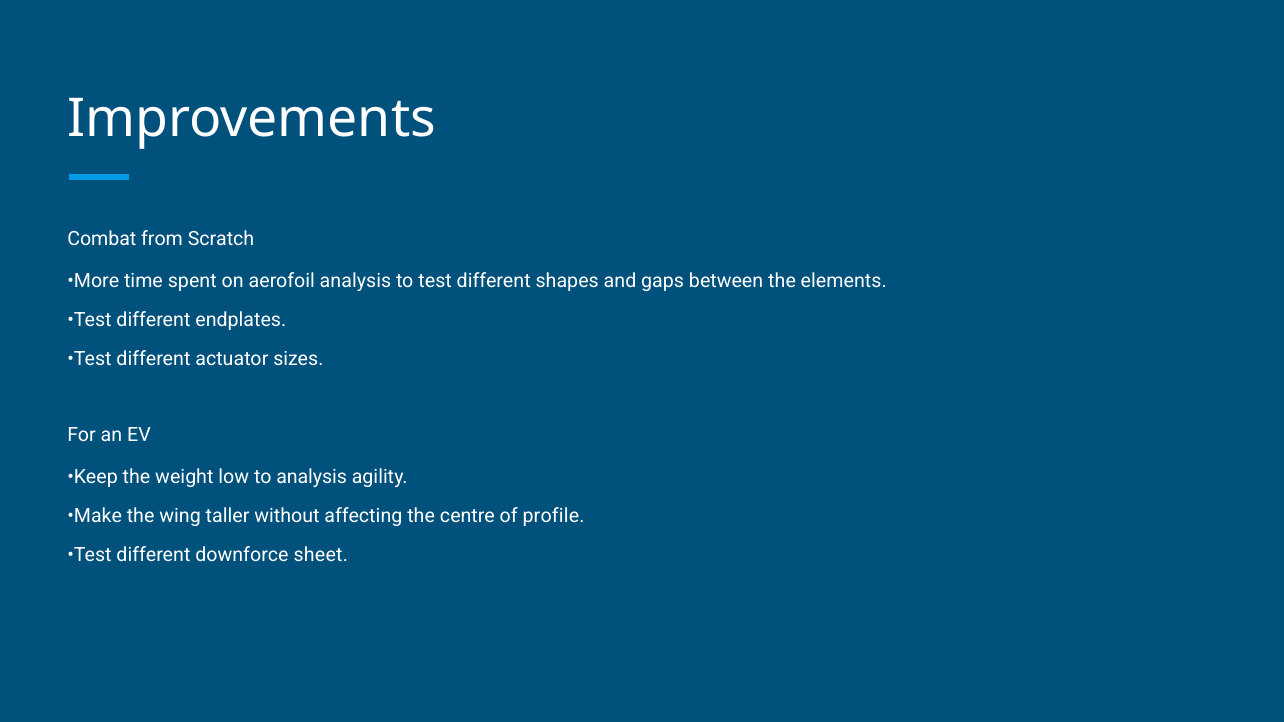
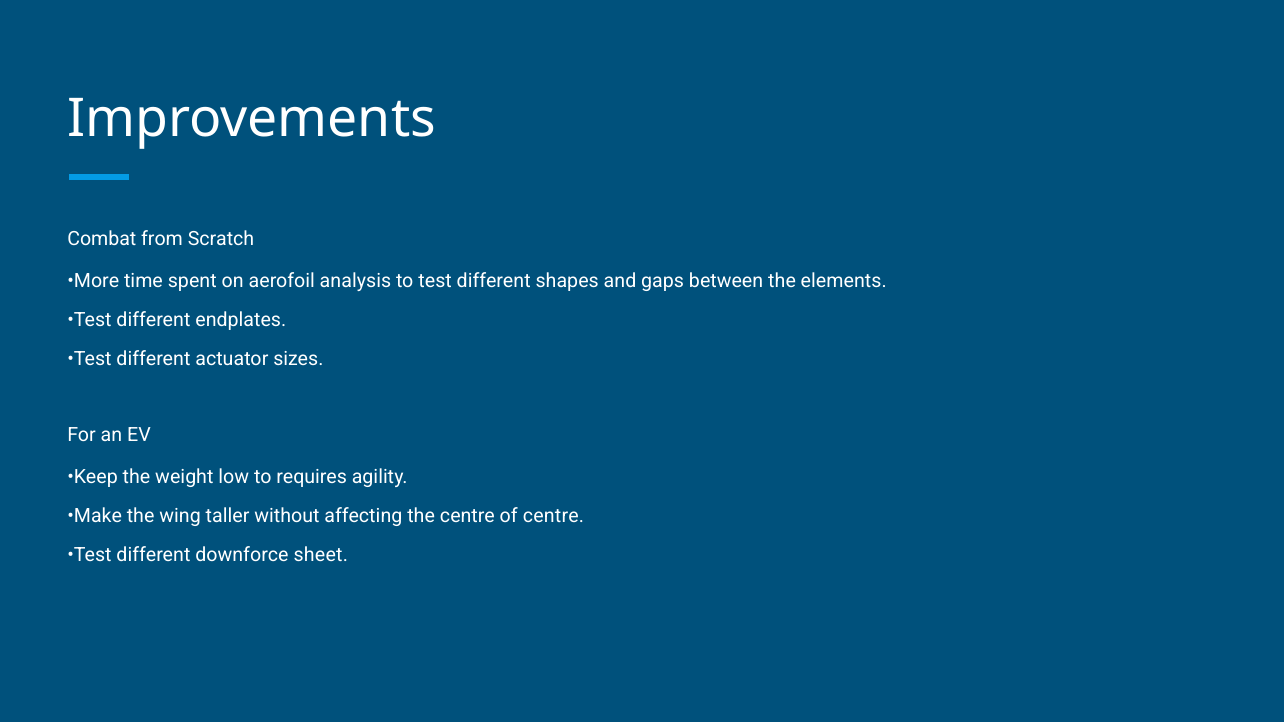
to analysis: analysis -> requires (312, 478)
of profile: profile -> centre (554, 517)
